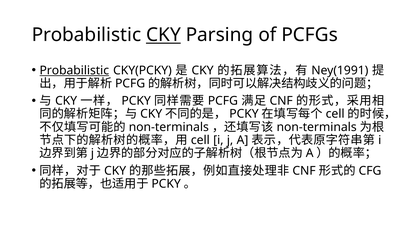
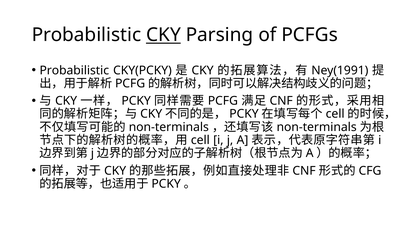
Probabilistic underline: present -> none (74, 70)
